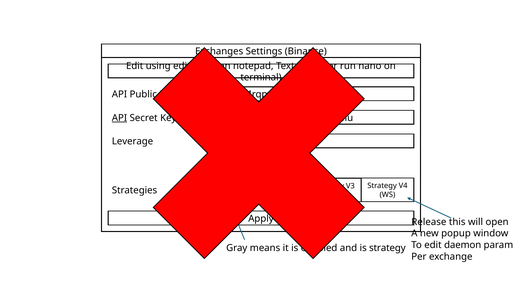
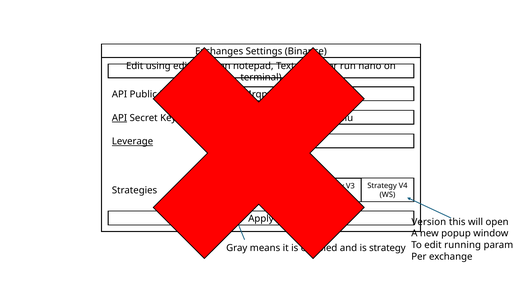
Leverage underline: none -> present (133, 142)
Release: Release -> Version (429, 222)
daemon: daemon -> running (463, 245)
